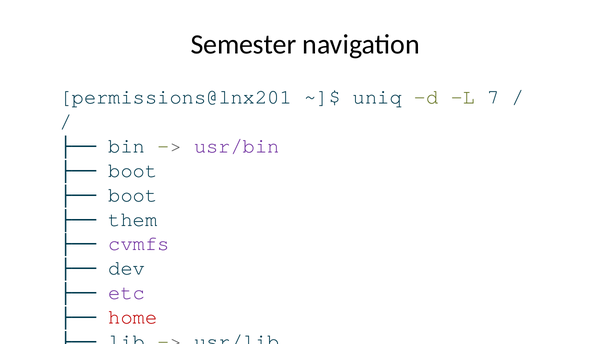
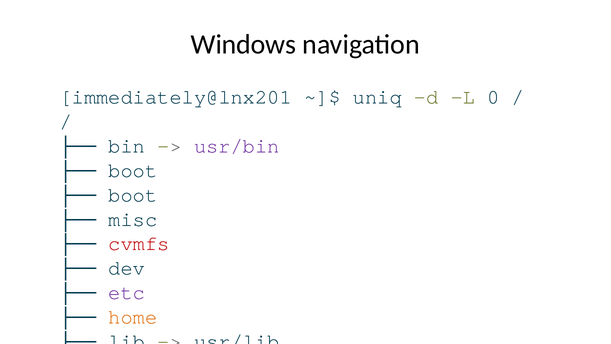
Semester: Semester -> Windows (244, 44)
permissions@lnx201: permissions@lnx201 -> immediately@lnx201 (176, 97)
7: 7 -> 0 (493, 97)
them: them -> misc (133, 219)
cvmfs colour: purple -> red (139, 244)
home colour: red -> orange (133, 317)
